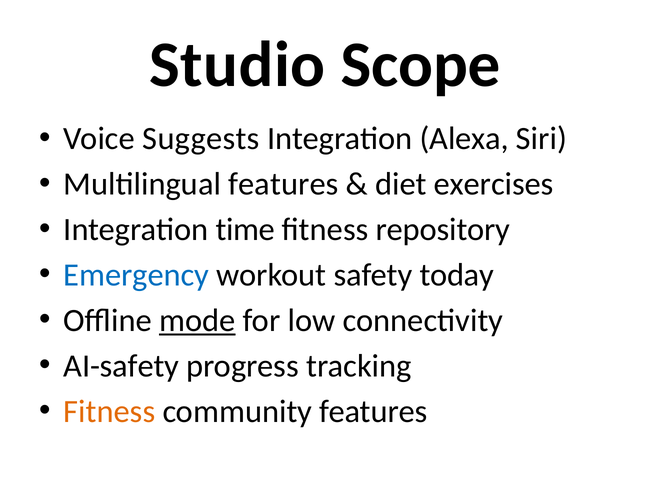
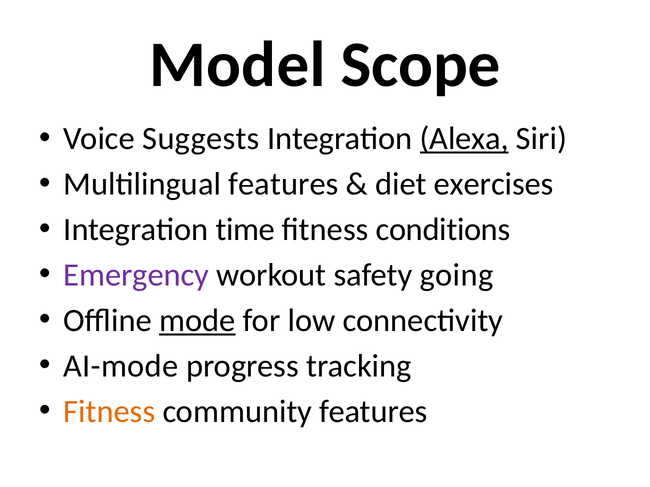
Studio: Studio -> Model (237, 65)
Alexa underline: none -> present (464, 139)
repository: repository -> conditions (443, 230)
Emergency colour: blue -> purple (136, 275)
today: today -> going (457, 275)
AI-safety: AI-safety -> AI-mode (121, 366)
